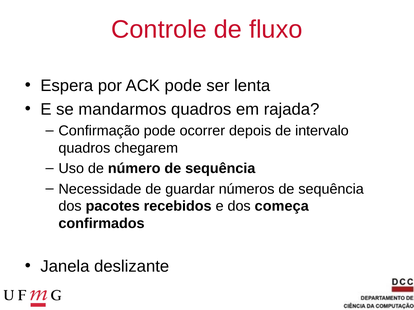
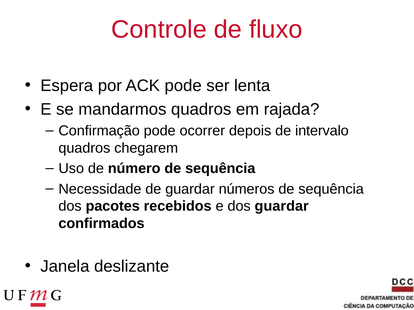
dos começa: começa -> guardar (282, 207)
